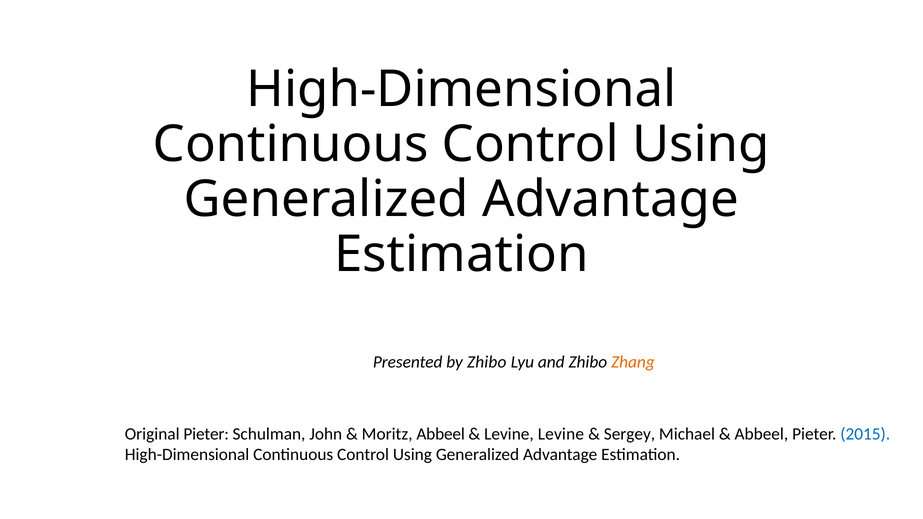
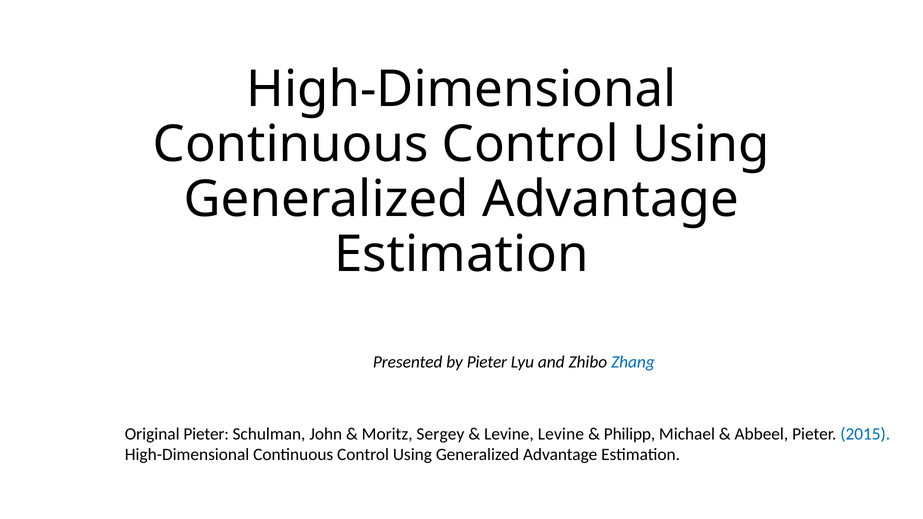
by Zhibo: Zhibo -> Pieter (487, 362)
Zhang colour: orange -> blue (633, 362)
Moritz Abbeel: Abbeel -> Sergey (440, 434)
Sergey: Sergey -> Philipp (630, 434)
